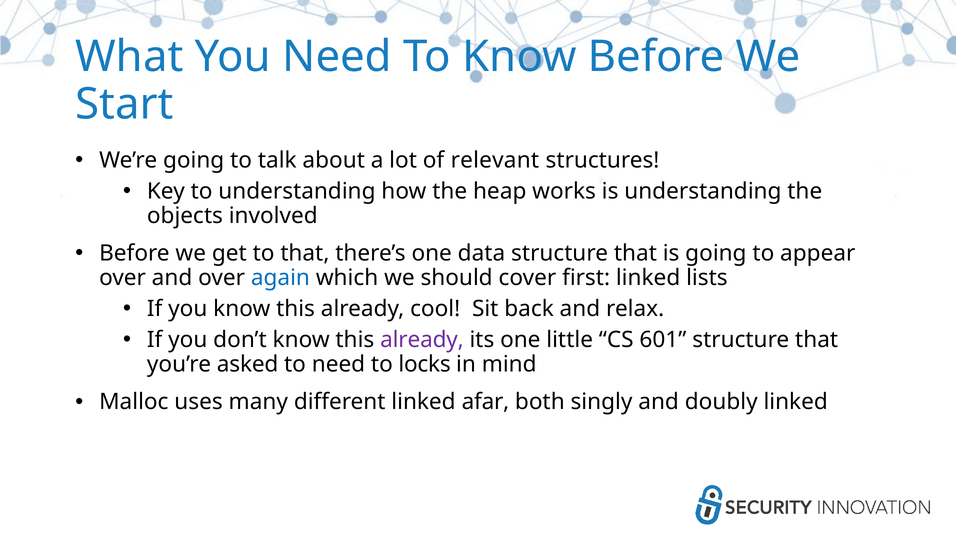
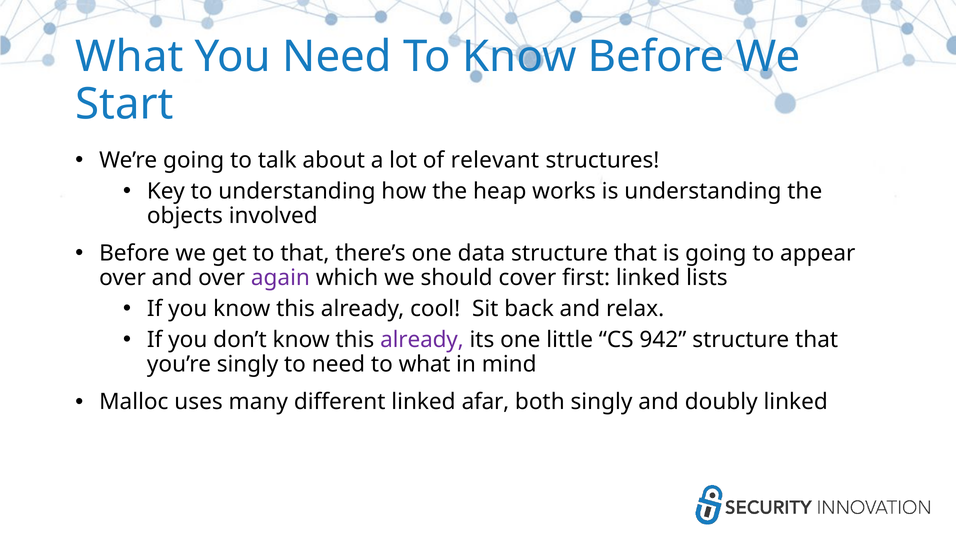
again colour: blue -> purple (280, 278)
601: 601 -> 942 (663, 340)
you’re asked: asked -> singly (248, 364)
to locks: locks -> what (425, 364)
